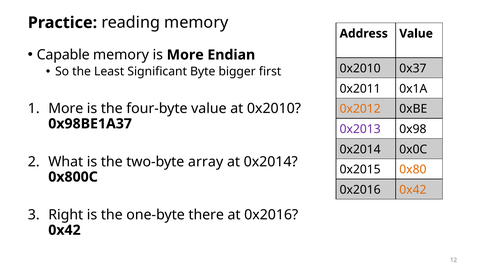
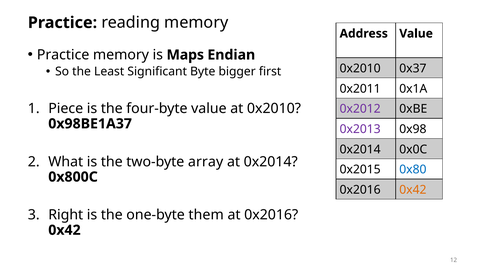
Capable: Capable -> Practice (63, 55)
is More: More -> Maps (185, 55)
More: More -> Piece (66, 108)
0x2012 colour: orange -> purple (360, 109)
0x80 colour: orange -> blue (413, 169)
there: there -> them (206, 215)
